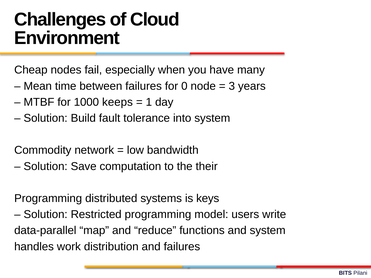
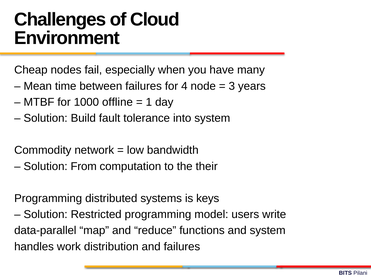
0: 0 -> 4 (184, 86)
keeps: keeps -> offline (117, 102)
Save: Save -> From (84, 166)
